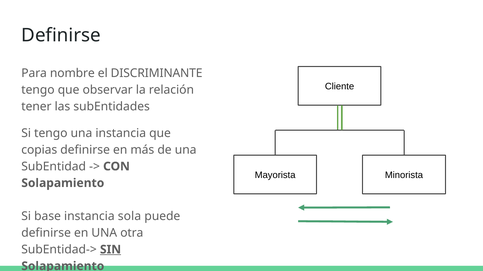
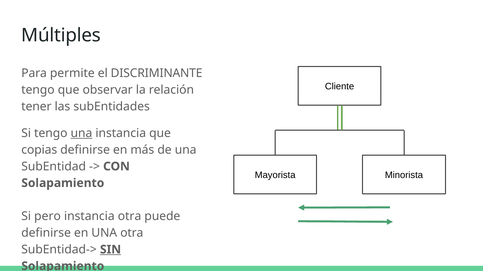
Definirse: Definirse -> Múltiples (61, 35)
nombre: nombre -> permite (72, 73)
una underline: none -> present (81, 134)
base: base -> pero (48, 217)
instancia sola: sola -> otra (130, 217)
